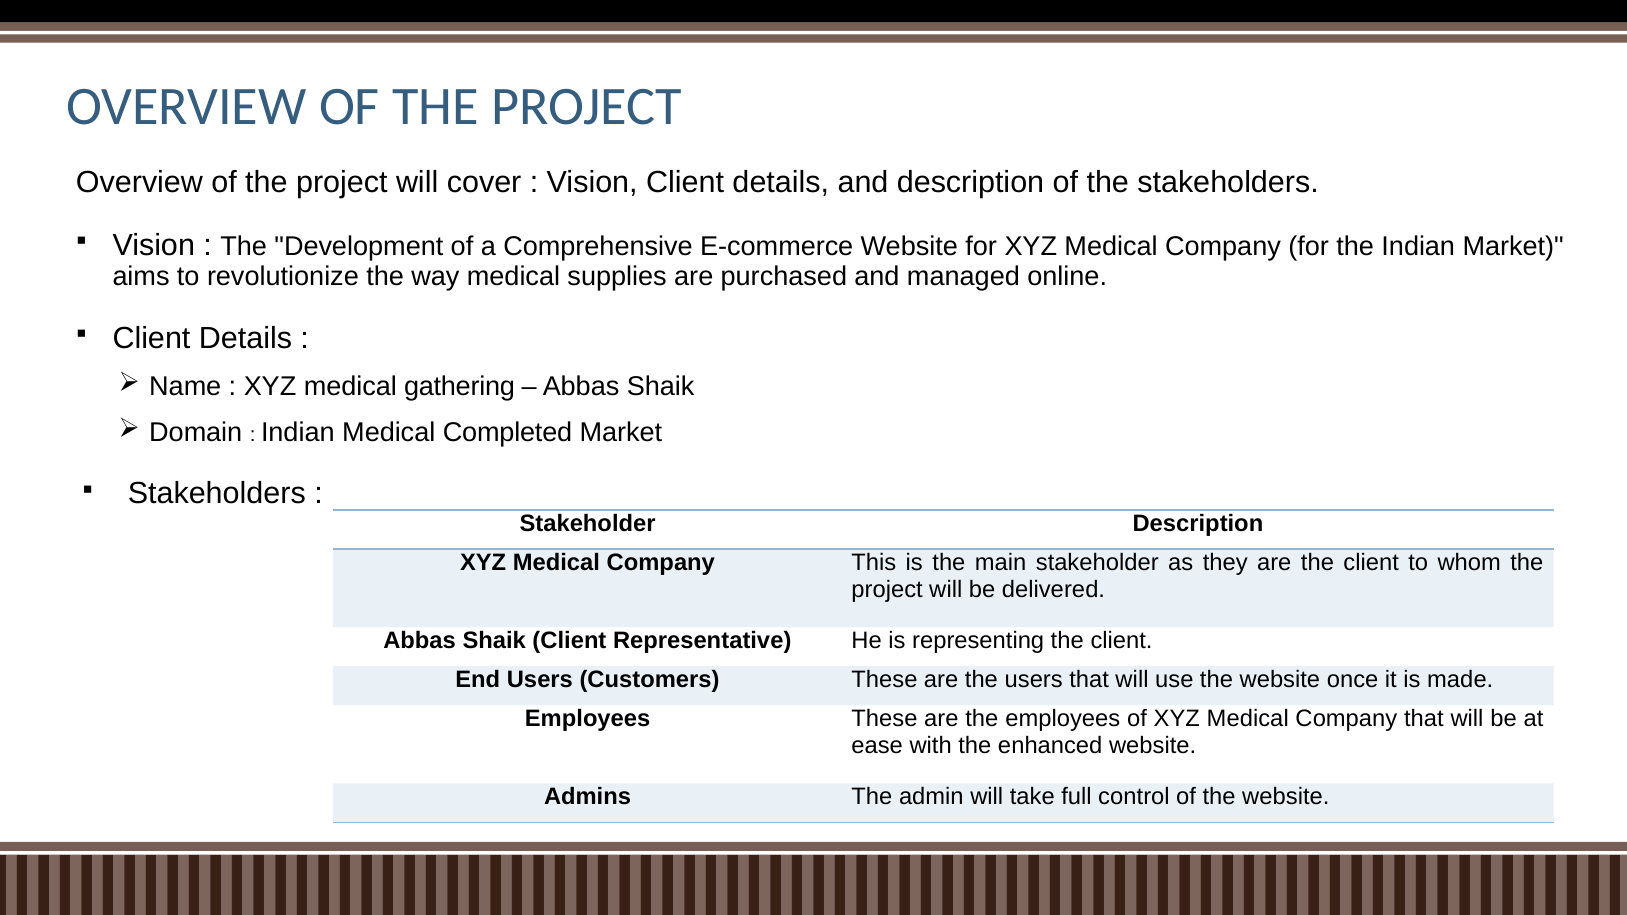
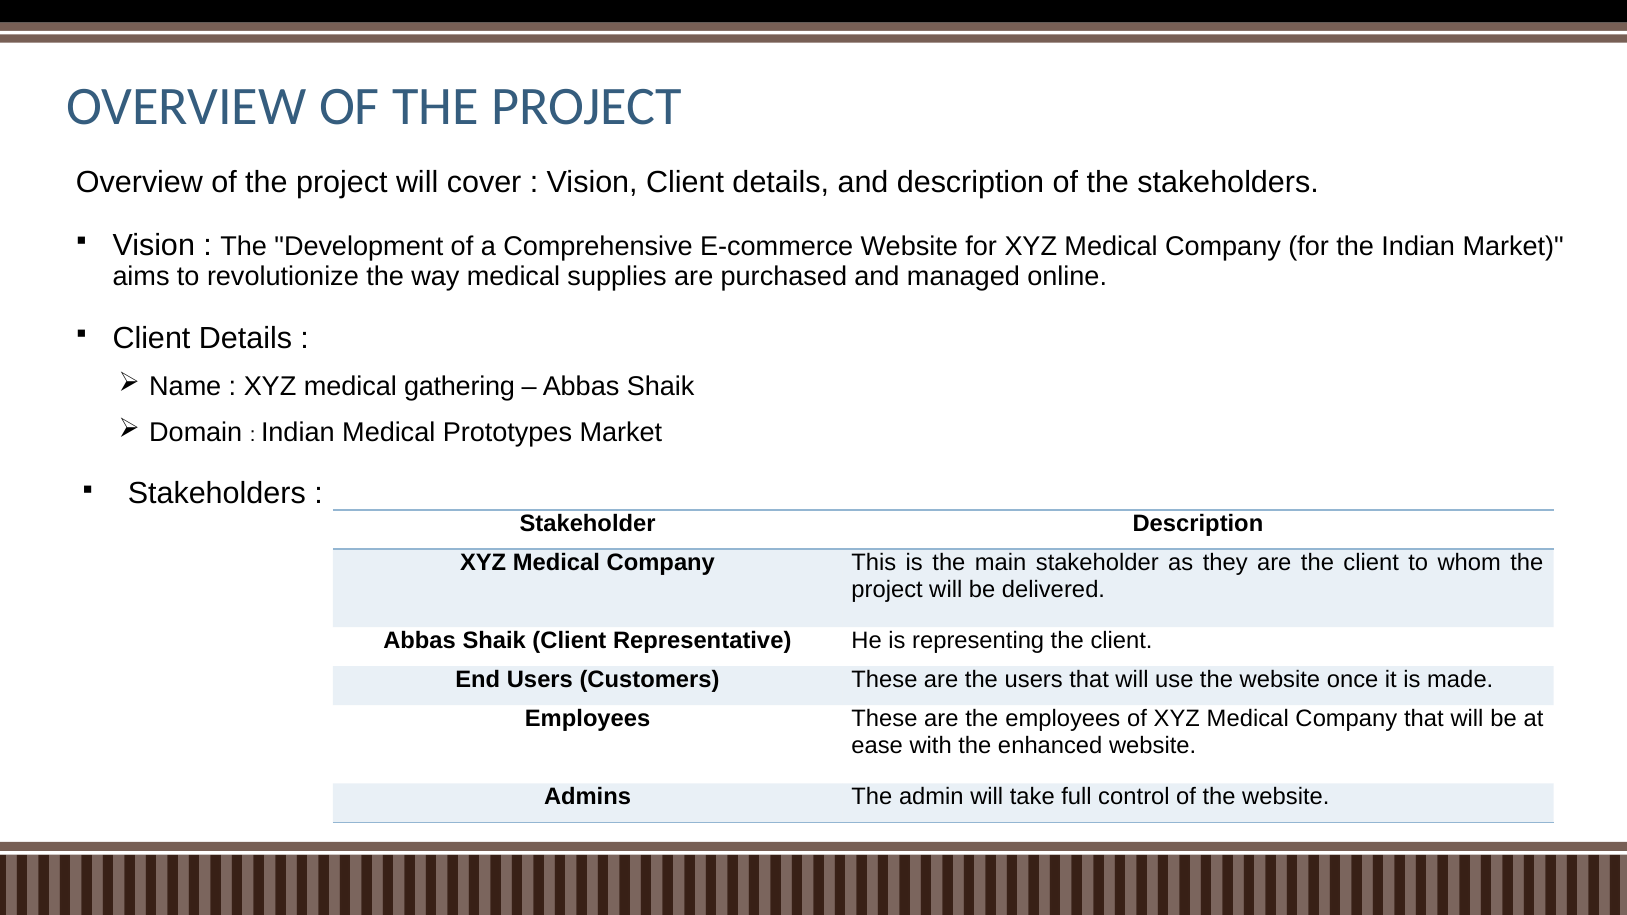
Completed: Completed -> Prototypes (507, 433)
